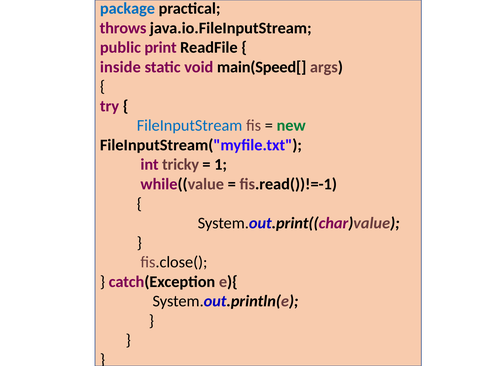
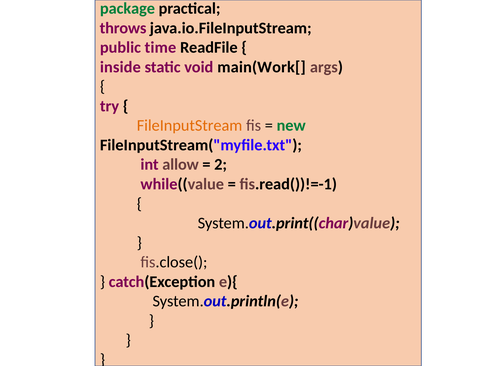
package colour: blue -> green (127, 8)
print: print -> time (160, 48)
main(Speed[: main(Speed[ -> main(Work[ (262, 67)
FileInputStream colour: blue -> orange (190, 126)
tricky: tricky -> allow (181, 165)
1: 1 -> 2 (221, 165)
